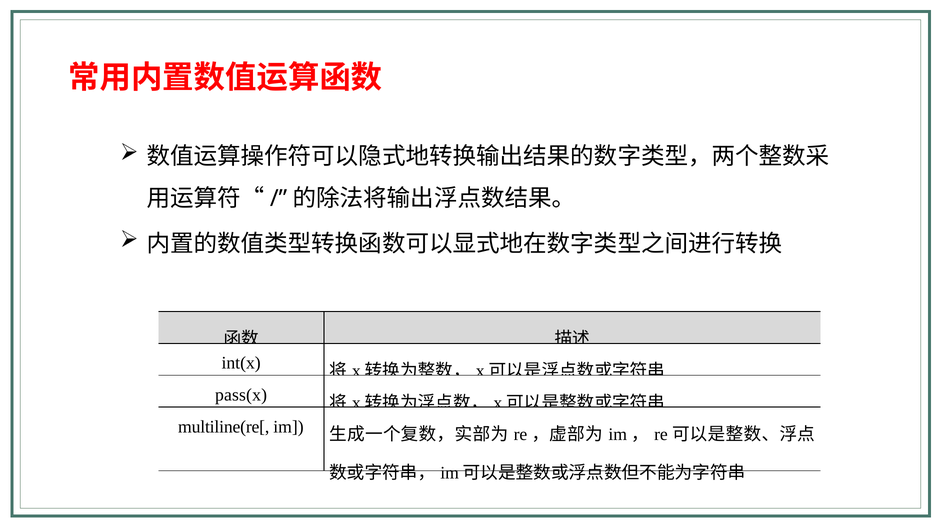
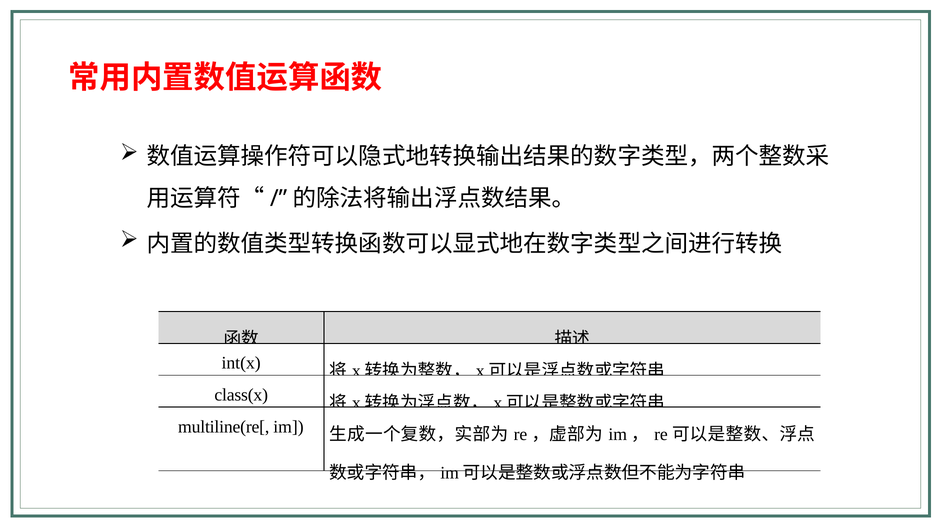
pass(x: pass(x -> class(x (241, 395)
